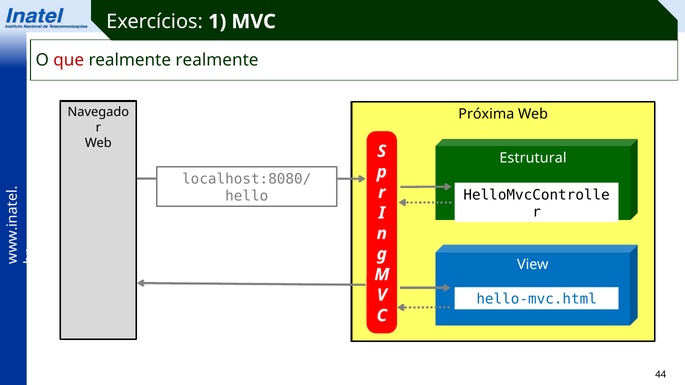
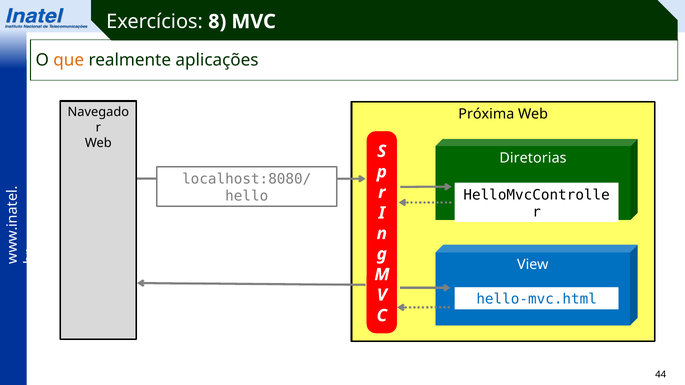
1: 1 -> 8 (217, 22)
que colour: red -> orange (69, 60)
realmente realmente: realmente -> aplicações (217, 60)
Estrutural: Estrutural -> Diretorias (533, 158)
